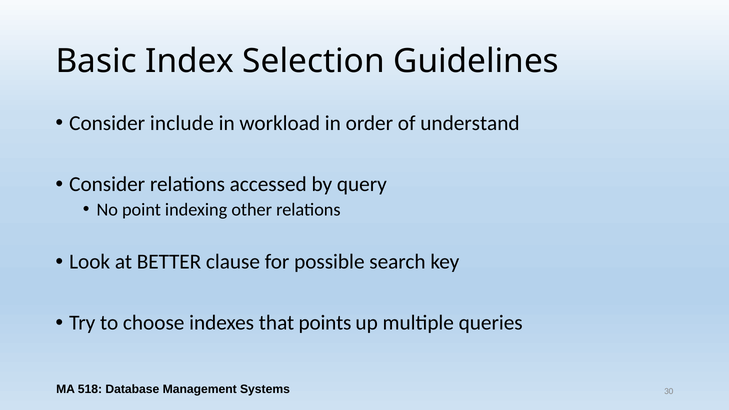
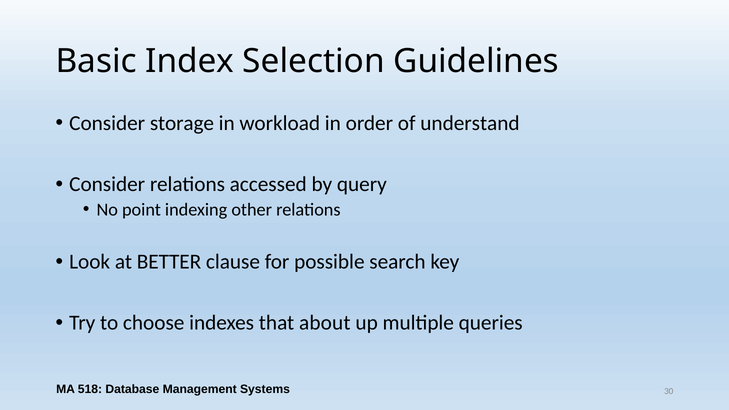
include: include -> storage (182, 123)
points: points -> about (325, 323)
